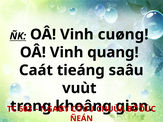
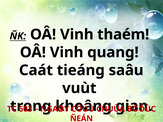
cuøng: cuøng -> thaém (123, 35)
